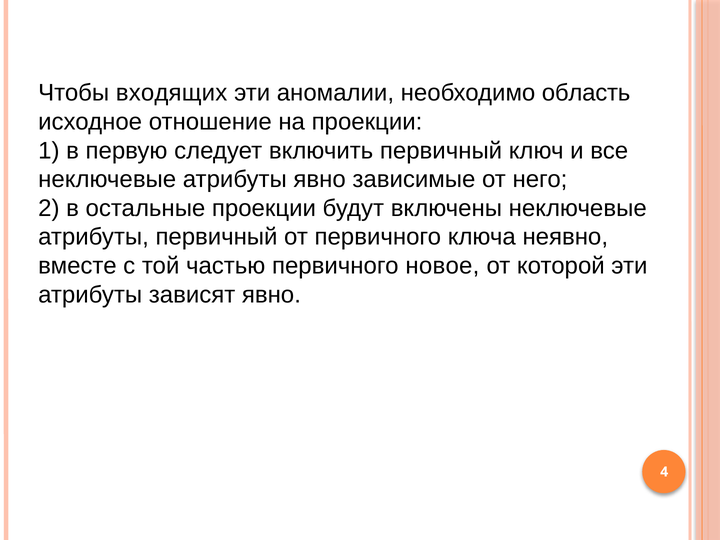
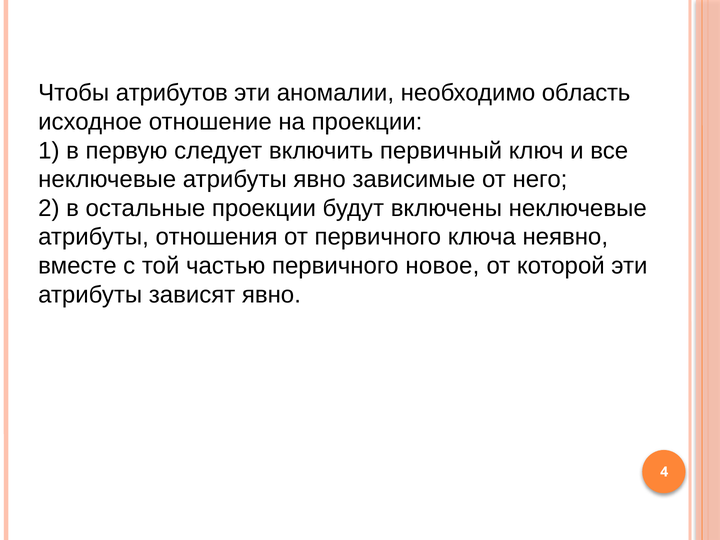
входящих: входящих -> атрибутов (172, 93)
атрибуты первичный: первичный -> отношения (217, 237)
